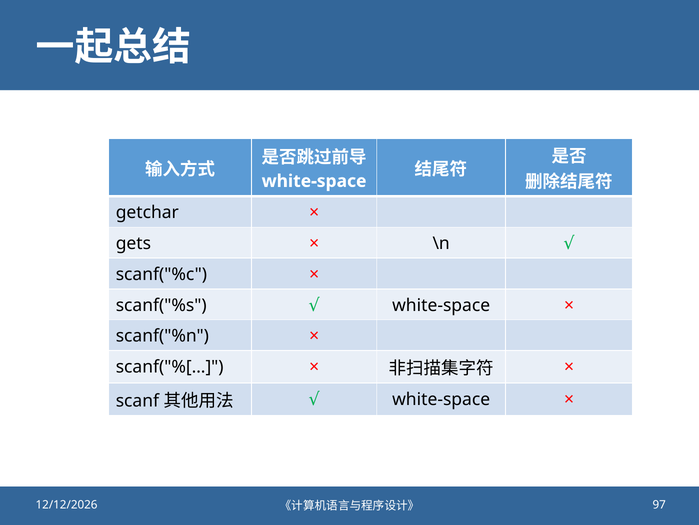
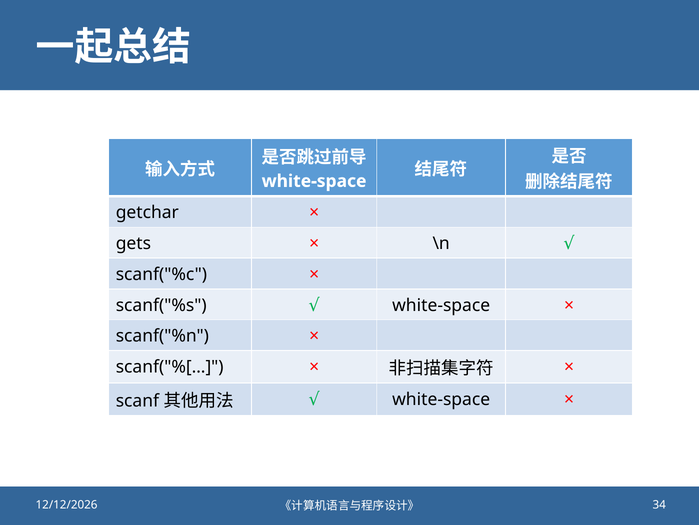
97: 97 -> 34 (659, 504)
